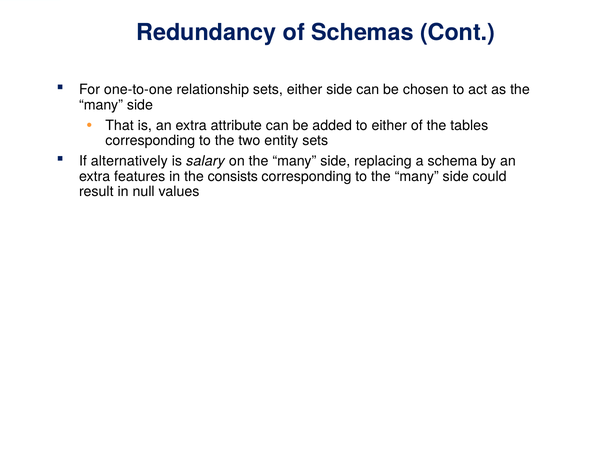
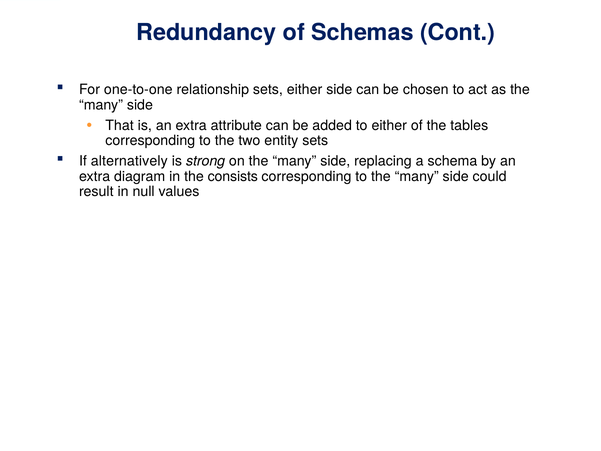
salary: salary -> strong (206, 161)
features: features -> diagram (140, 176)
